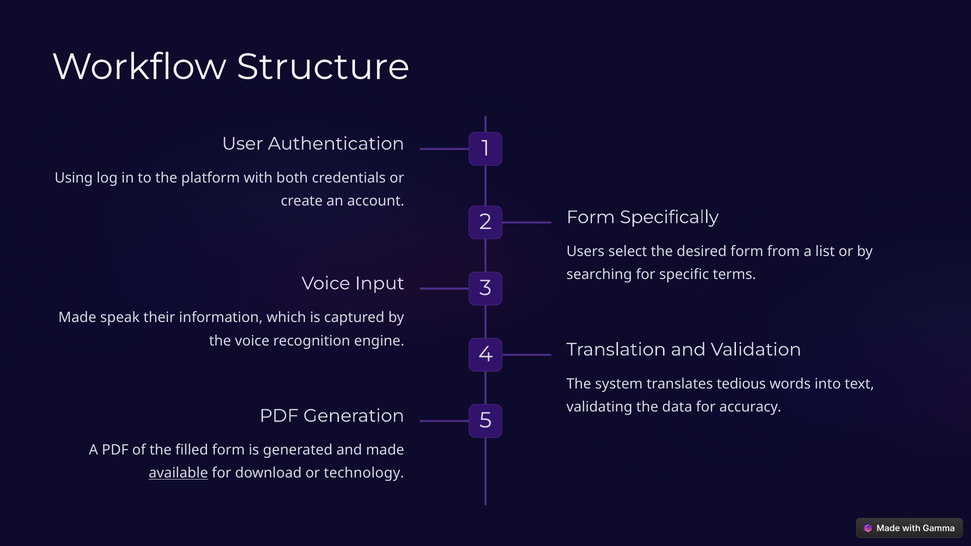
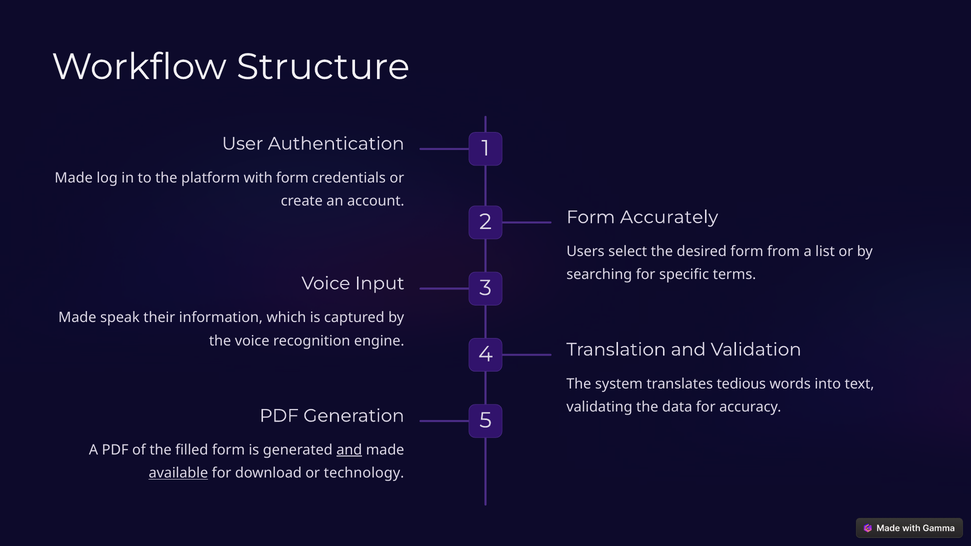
Using: Using -> Made (74, 178)
with both: both -> form (292, 178)
Specifically: Specifically -> Accurately (669, 217)
and underline: none -> present (349, 450)
